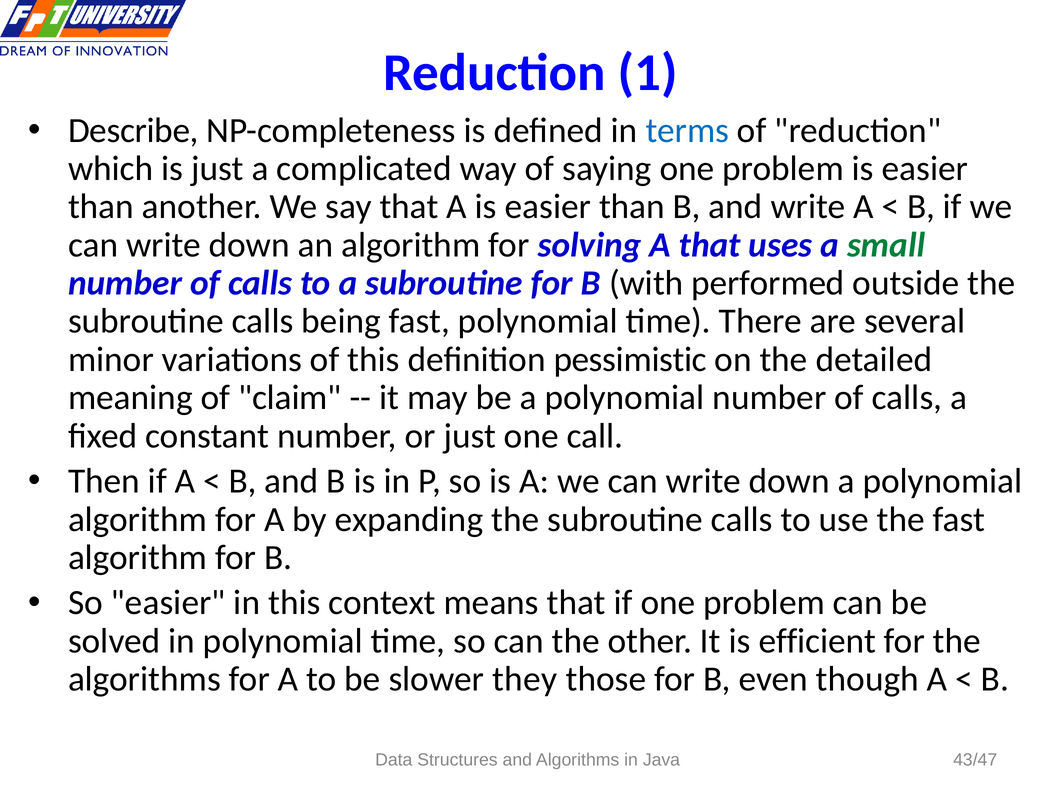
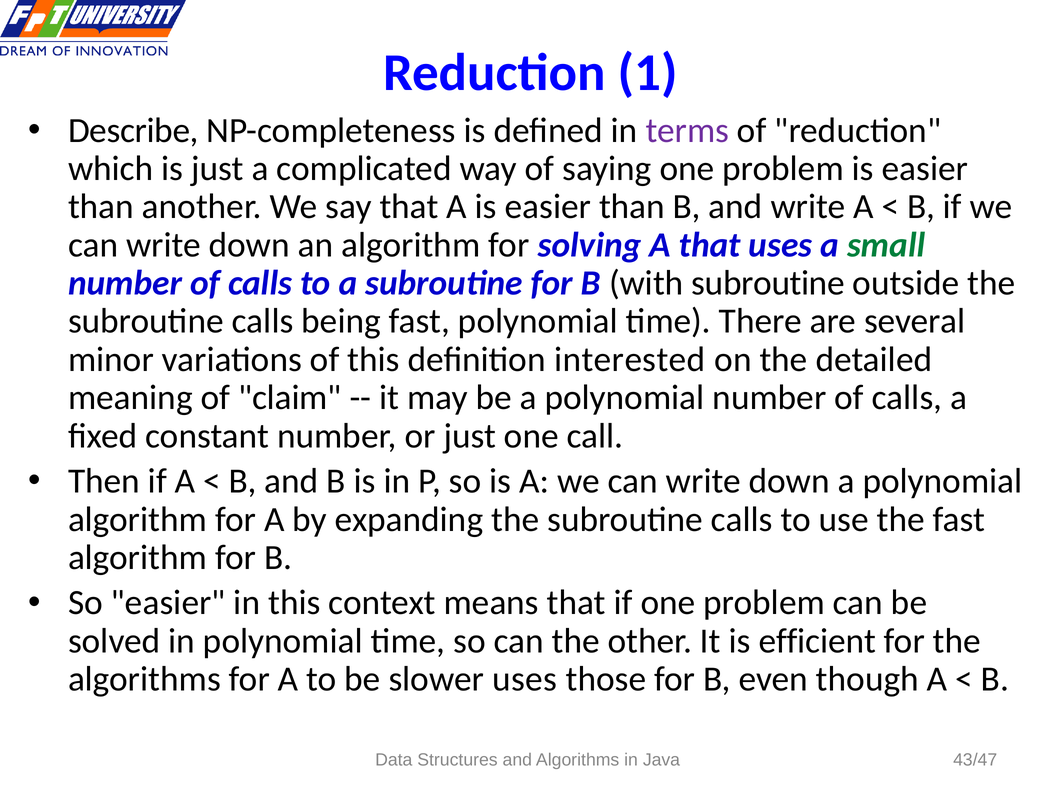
terms colour: blue -> purple (687, 130)
with performed: performed -> subroutine (768, 283)
pessimistic: pessimistic -> interested (630, 359)
slower they: they -> uses (525, 679)
